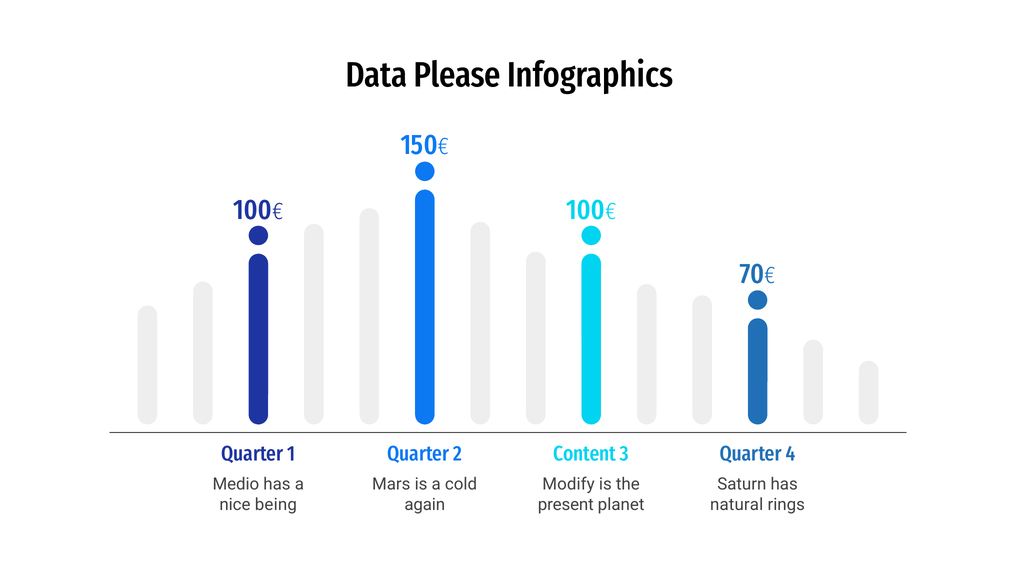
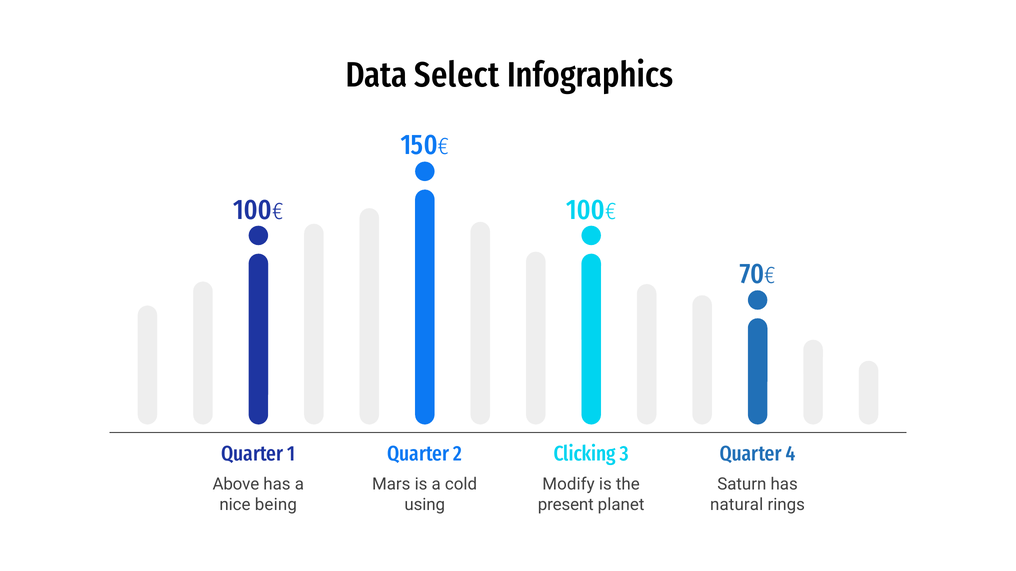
Please: Please -> Select (457, 75)
Content: Content -> Clicking (585, 454)
Medio: Medio -> Above (236, 485)
again: again -> using (425, 505)
